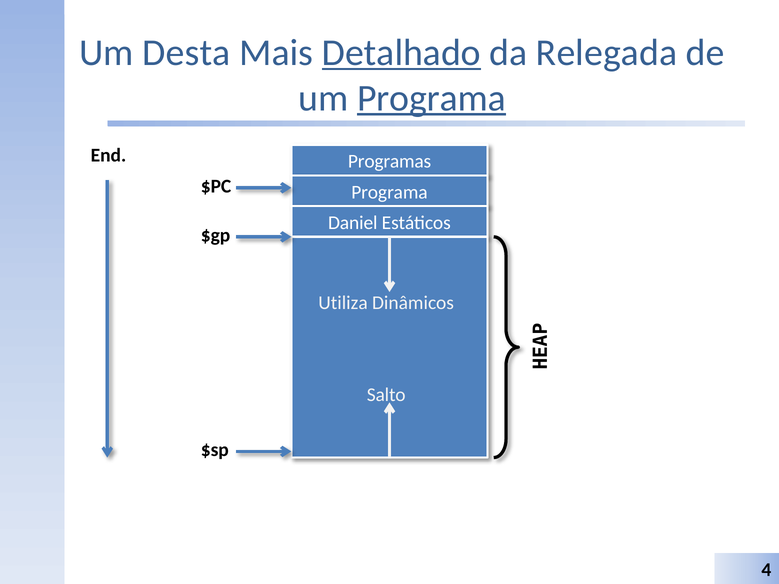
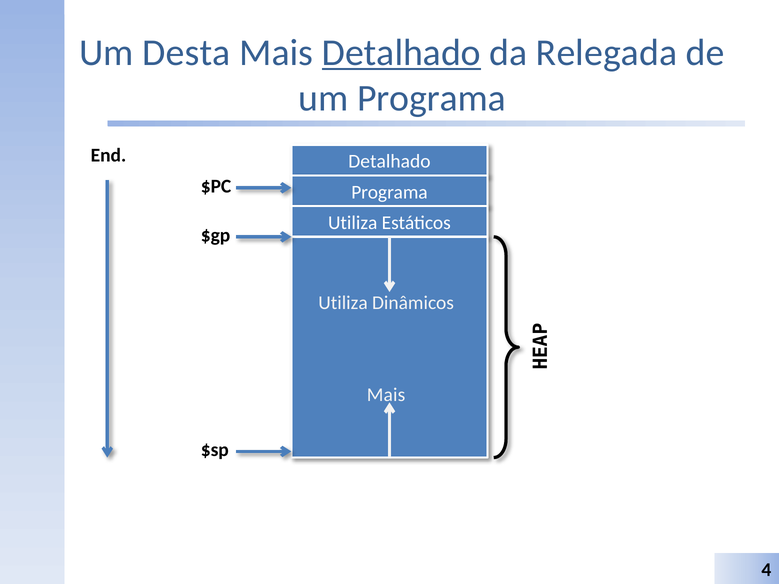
Programa underline: present -> none (432, 98)
Programas: Programas -> Detalhado (389, 162)
Daniel: Daniel -> Utiliza (353, 223)
Salto: Salto -> Mais (386, 395)
